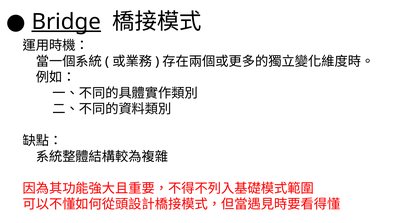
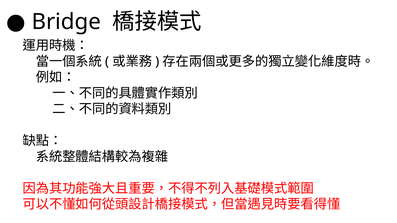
Bridge underline: present -> none (66, 22)
